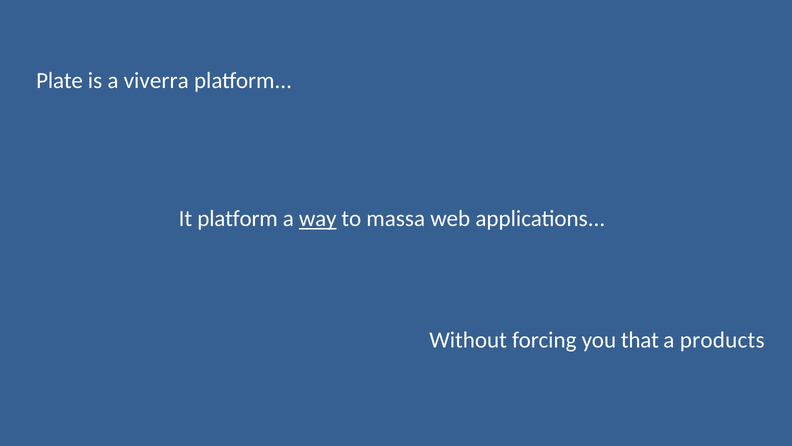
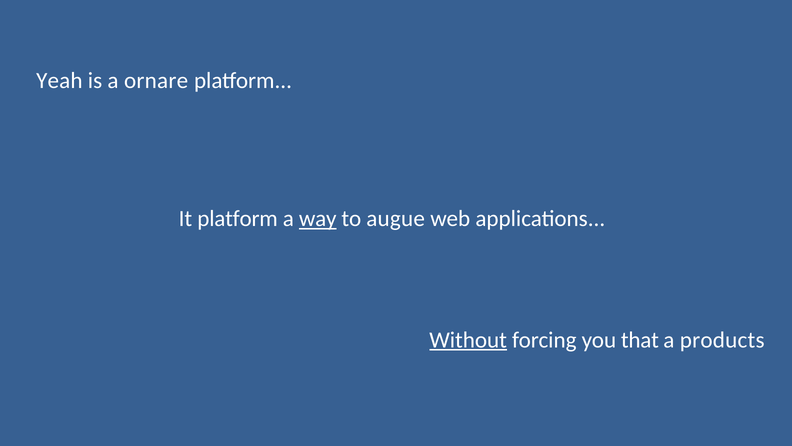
Plate: Plate -> Yeah (59, 80)
viverra: viverra -> ornare (156, 80)
massa: massa -> augue (396, 218)
Without underline: none -> present (468, 340)
